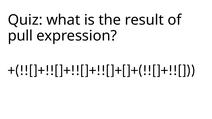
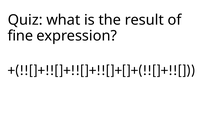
pull: pull -> fine (20, 36)
